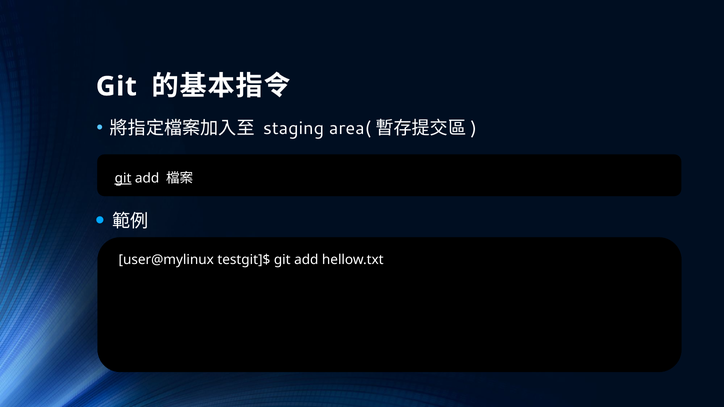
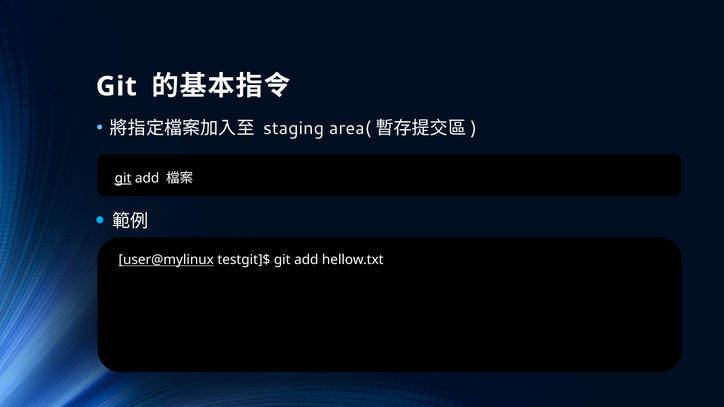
user@mylinux underline: none -> present (166, 260)
